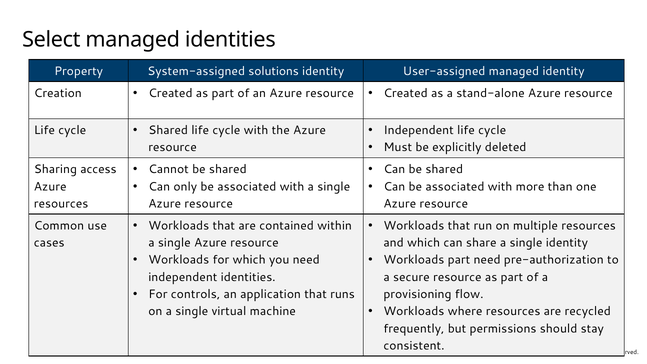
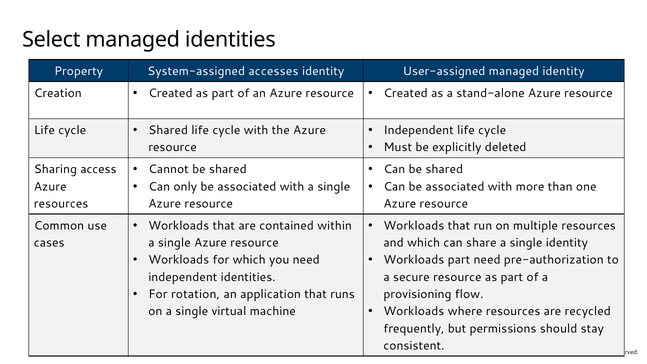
solutions: solutions -> accesses (273, 71)
controls: controls -> rotation (195, 294)
